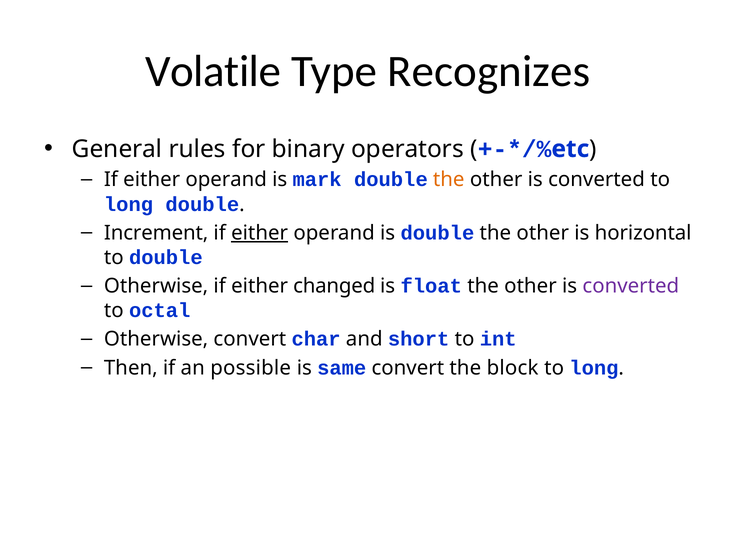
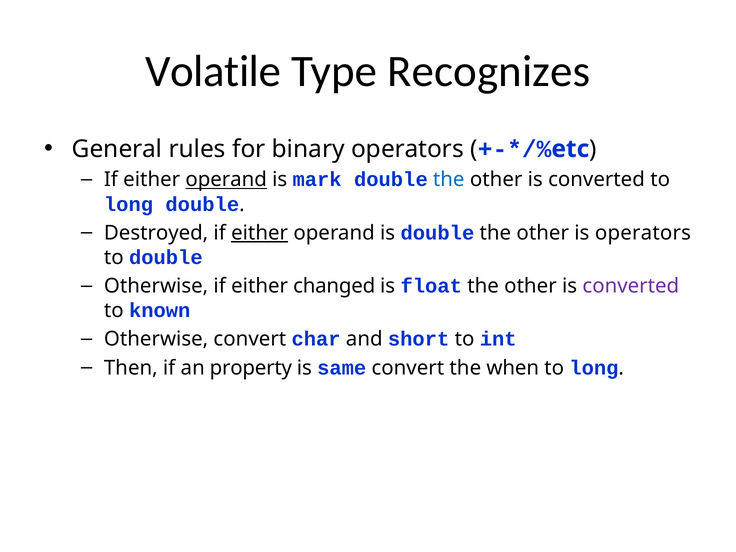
operand underline: none -> present (226, 180)
the colour: orange -> blue (449, 180)
Increment: Increment -> Destroyed (156, 233)
is horizontal: horizontal -> operators (643, 233)
octal: octal -> known (160, 311)
possible: possible -> property (251, 368)
block: block -> when (513, 368)
